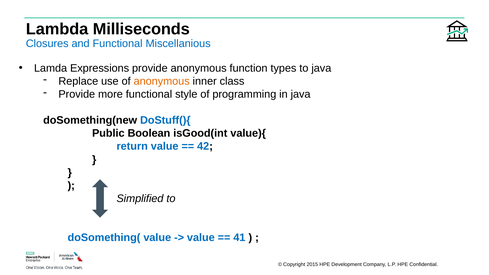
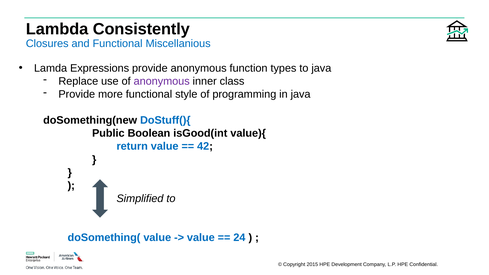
Milliseconds: Milliseconds -> Consistently (141, 29)
anonymous colour: orange -> purple (162, 81)
41: 41 -> 24 (239, 238)
